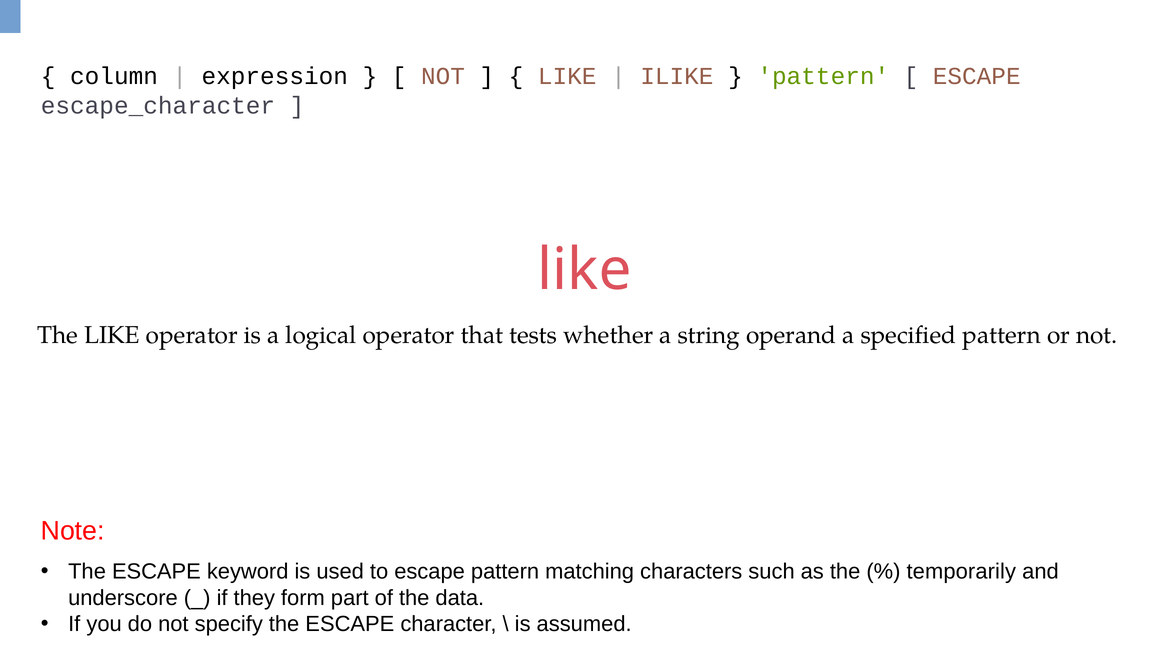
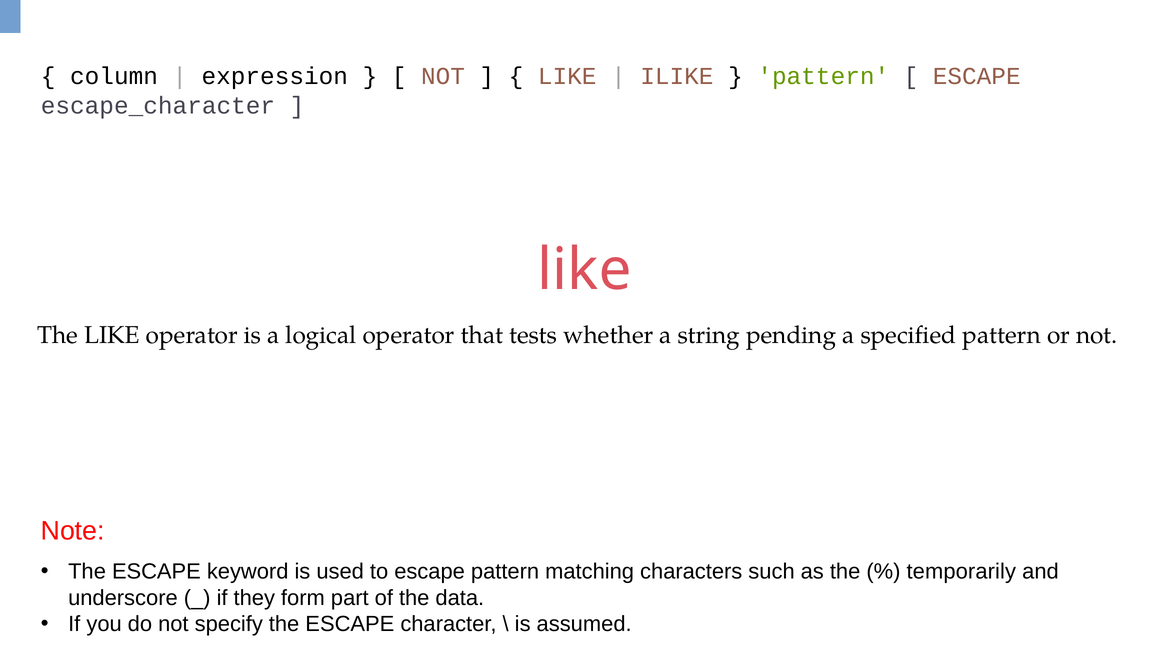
operand: operand -> pending (791, 335)
